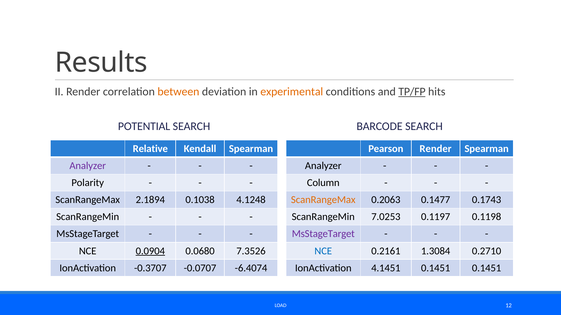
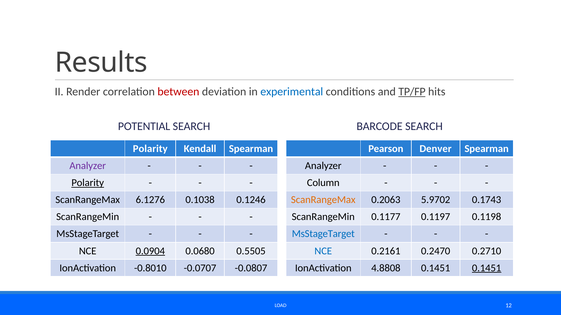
between colour: orange -> red (178, 92)
experimental colour: orange -> blue (292, 92)
Relative: Relative -> Polarity (150, 149)
Pearson Render: Render -> Denver (436, 149)
Polarity underline: none -> present (88, 183)
2.1894: 2.1894 -> 6.1276 (150, 200)
4.1248: 4.1248 -> 0.1246 (251, 200)
0.1477: 0.1477 -> 5.9702 (436, 200)
7.0253: 7.0253 -> 0.1177 (386, 217)
MsStageTarget colour: purple -> blue (323, 234)
7.3526: 7.3526 -> 0.5505 (251, 251)
1.3084: 1.3084 -> 0.2470 (436, 251)
-0.3707: -0.3707 -> -0.8010 (150, 268)
-6.4074: -6.4074 -> -0.0807 (251, 268)
4.1451: 4.1451 -> 4.8808 (386, 268)
0.1451 underline: none -> present (487, 268)
